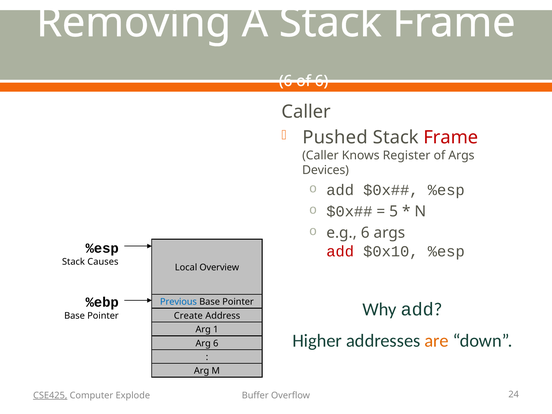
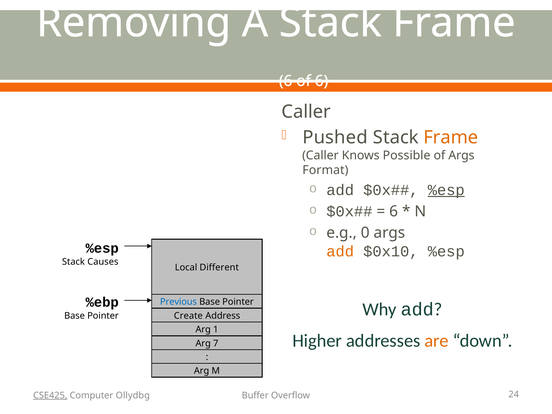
Frame colour: red -> orange (451, 137)
Register: Register -> Possible (407, 155)
Devices: Devices -> Format (325, 170)
%esp underline: none -> present (446, 190)
5: 5 -> 6 (394, 211)
e.g 6: 6 -> 0 (365, 233)
add colour: red -> orange (340, 251)
Overview: Overview -> Different (219, 267)
Arg 6: 6 -> 7 (216, 343)
Explode: Explode -> Ollydbg (133, 395)
